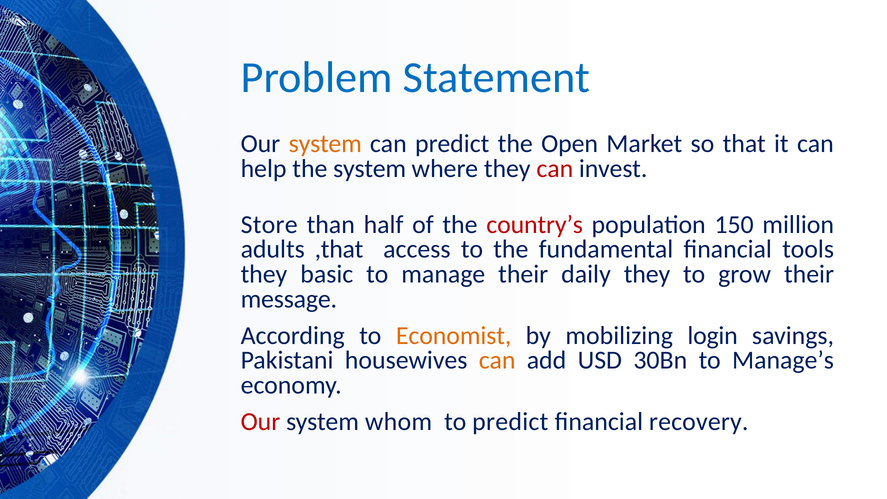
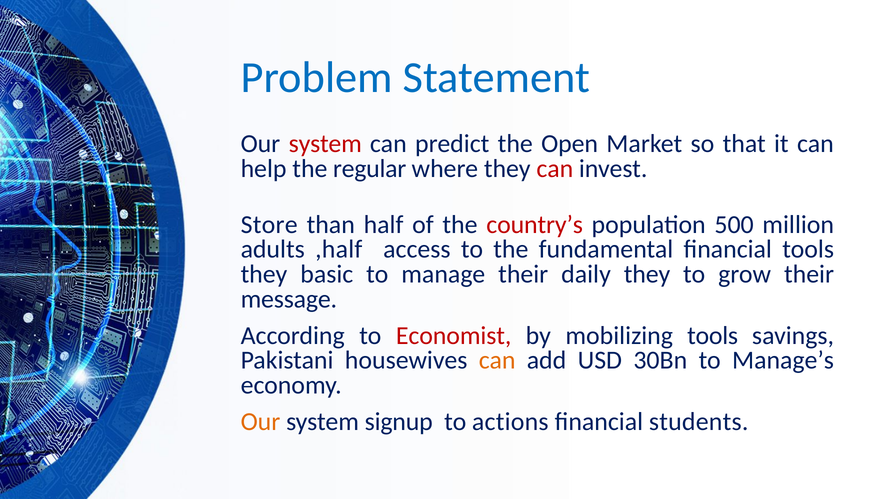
system colour: orange -> red (325, 144)
the system: system -> regular (370, 169)
150: 150 -> 500 (734, 224)
,that: ,that -> ,half (339, 249)
Economist colour: orange -> red (454, 336)
mobilizing login: login -> tools (713, 336)
Our colour: red -> orange (260, 422)
whom: whom -> signup (399, 422)
to predict: predict -> actions (510, 422)
recovery: recovery -> students (699, 422)
